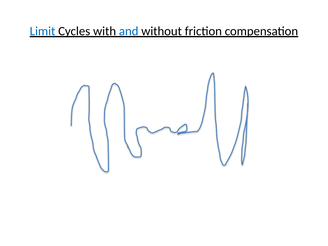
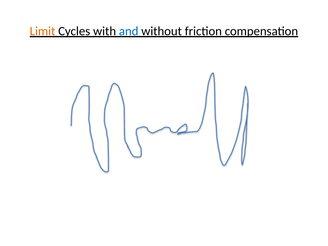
Limit colour: blue -> orange (43, 31)
